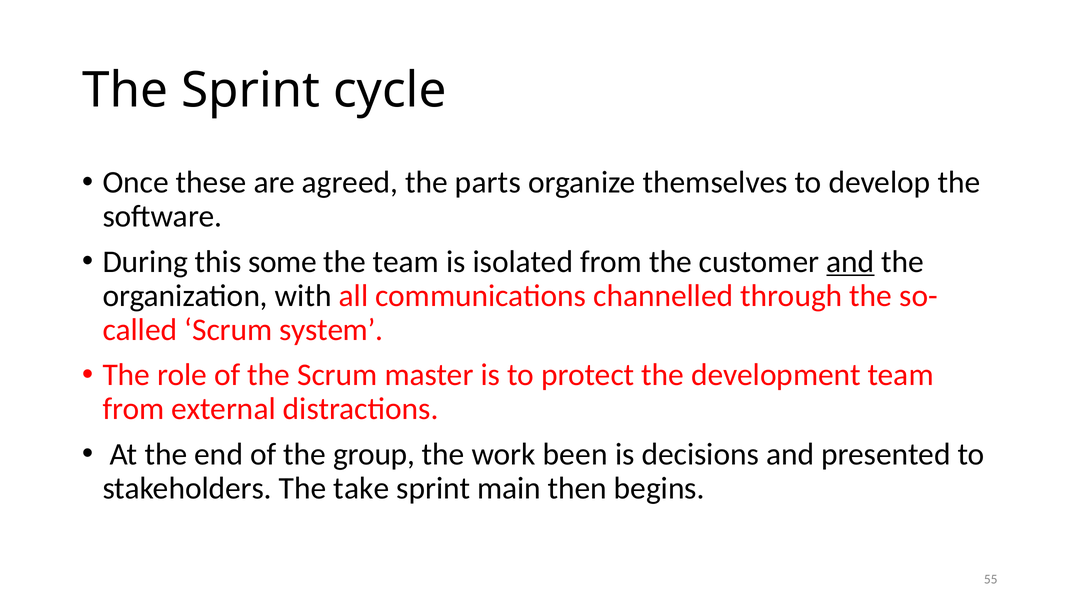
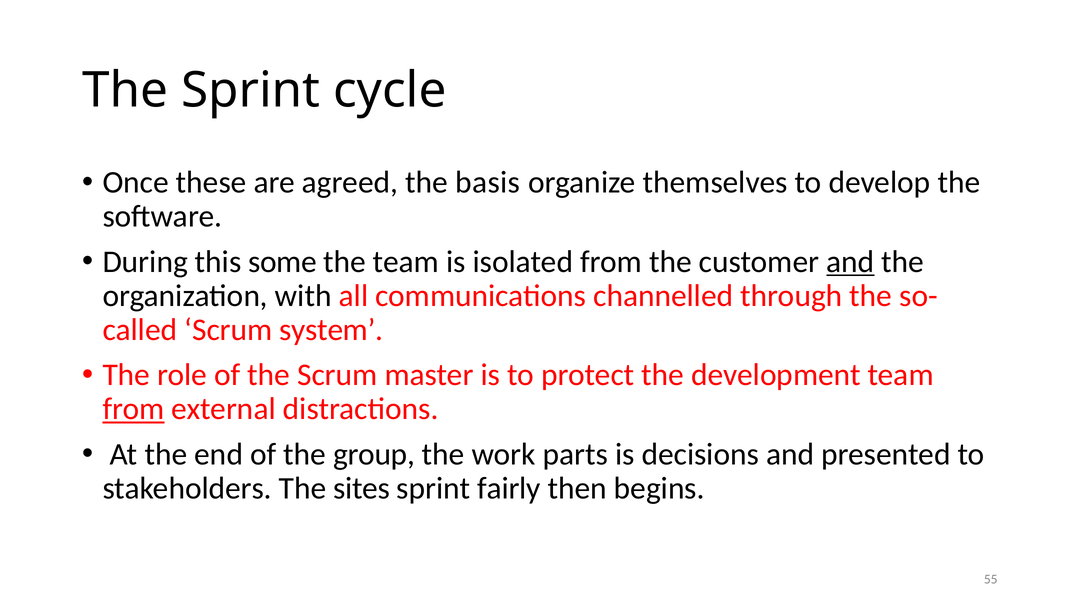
parts: parts -> basis (488, 183)
from underline: none -> present (134, 409)
been: been -> parts (575, 455)
take: take -> sites (362, 489)
main: main -> fairly (509, 489)
